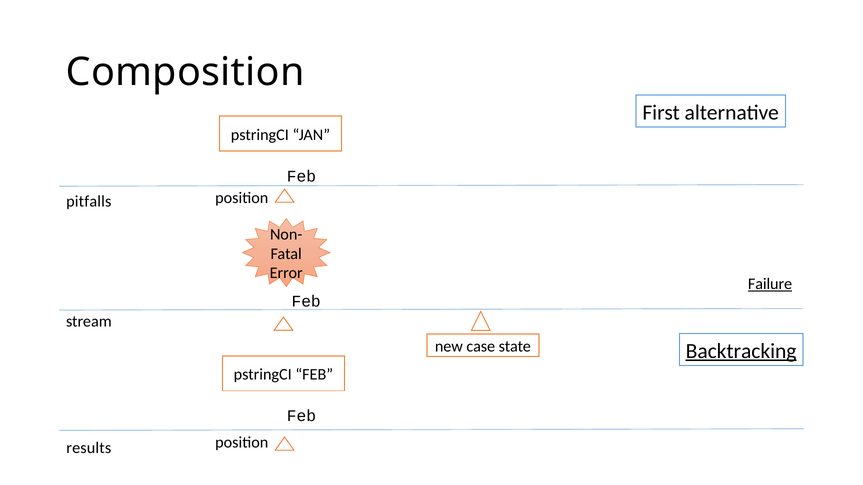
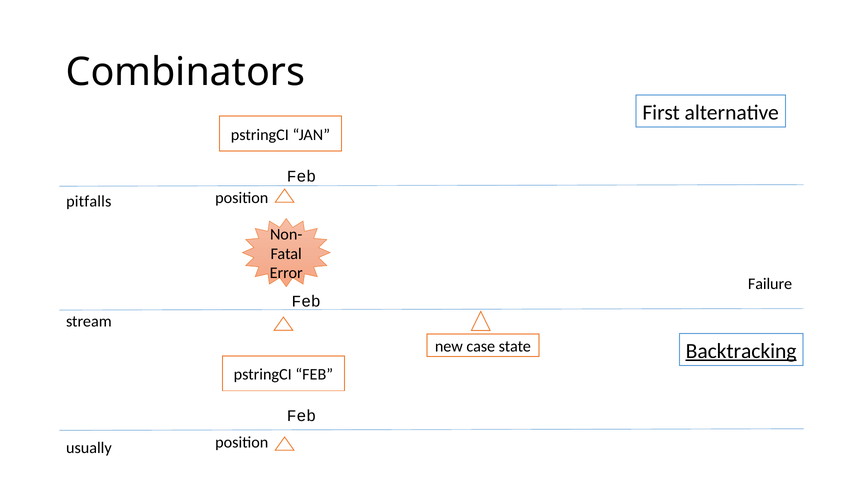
Composition: Composition -> Combinators (185, 72)
Failure underline: present -> none (770, 284)
results: results -> usually (89, 448)
